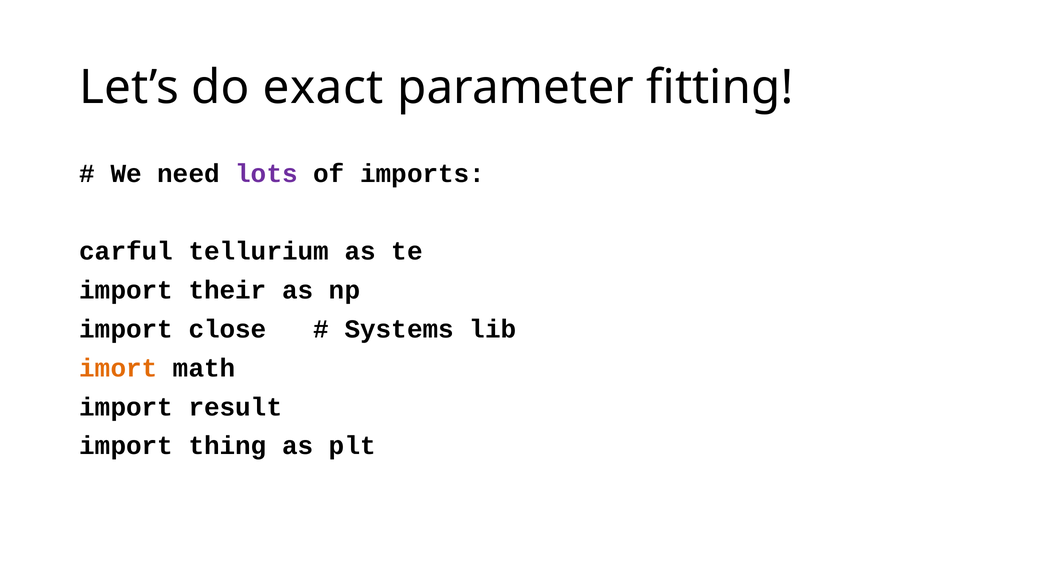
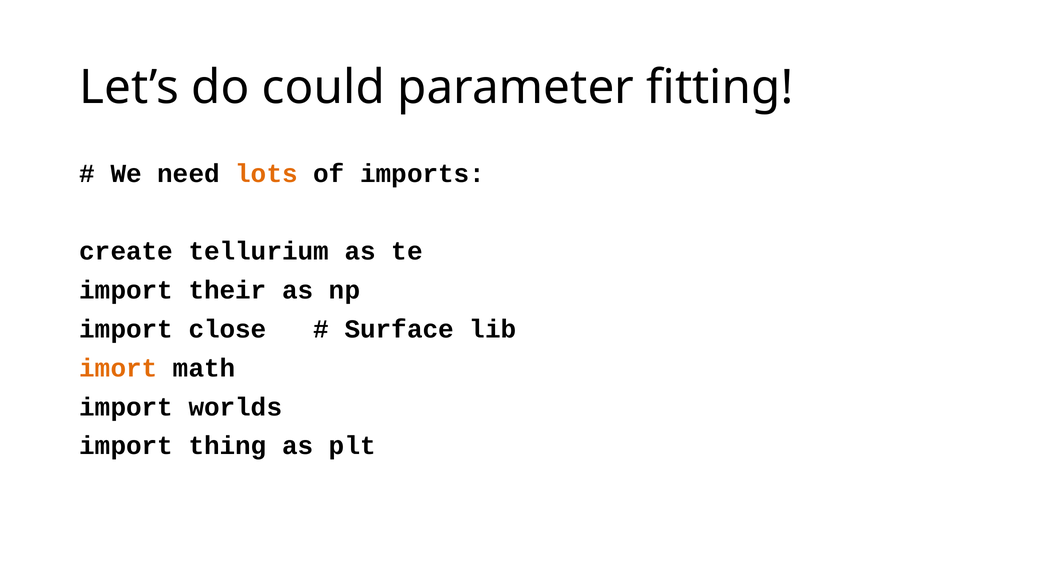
exact: exact -> could (323, 87)
lots colour: purple -> orange (267, 174)
carful: carful -> create (126, 251)
Systems: Systems -> Surface (399, 329)
result: result -> worlds (235, 407)
